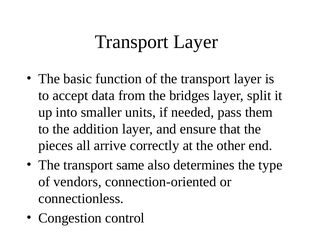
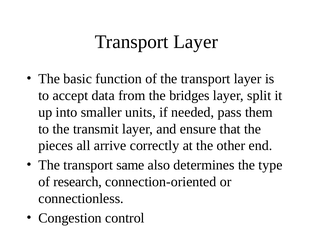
addition: addition -> transmit (96, 129)
vendors: vendors -> research (78, 182)
